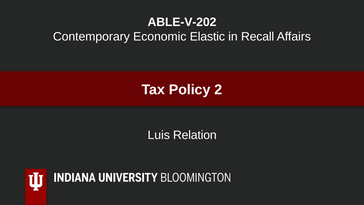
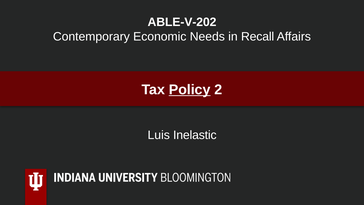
Elastic: Elastic -> Needs (207, 37)
Policy underline: none -> present (190, 89)
Relation: Relation -> Inelastic (195, 135)
